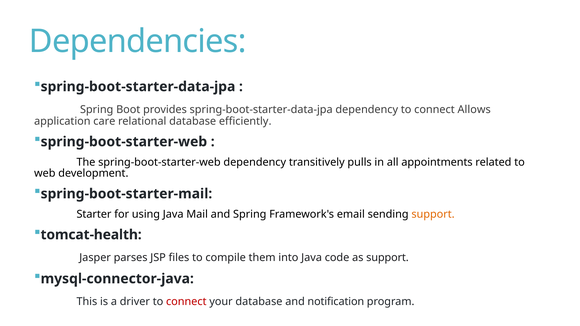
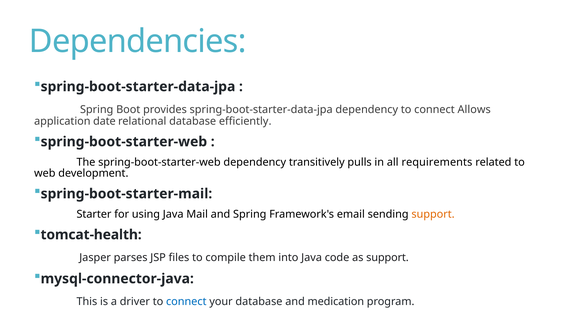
care: care -> date (104, 121)
appointments: appointments -> requirements (437, 162)
connect colour: red -> blue (186, 302)
notification: notification -> medication (336, 302)
